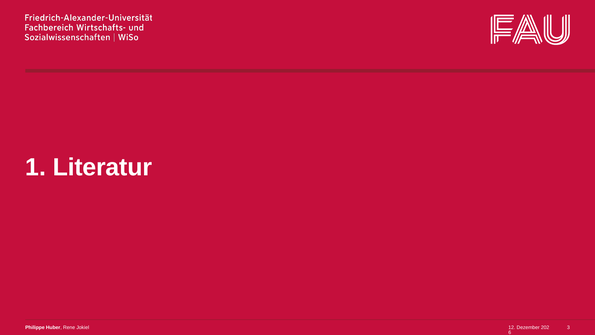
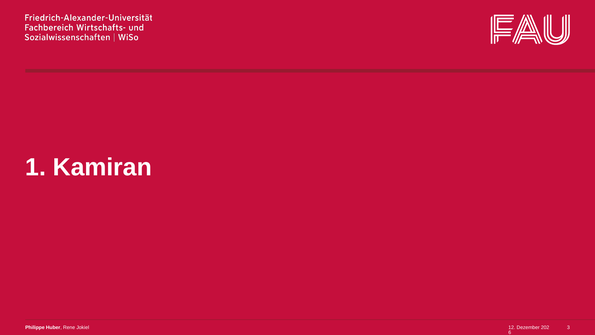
Literatur: Literatur -> Kamiran (102, 167)
